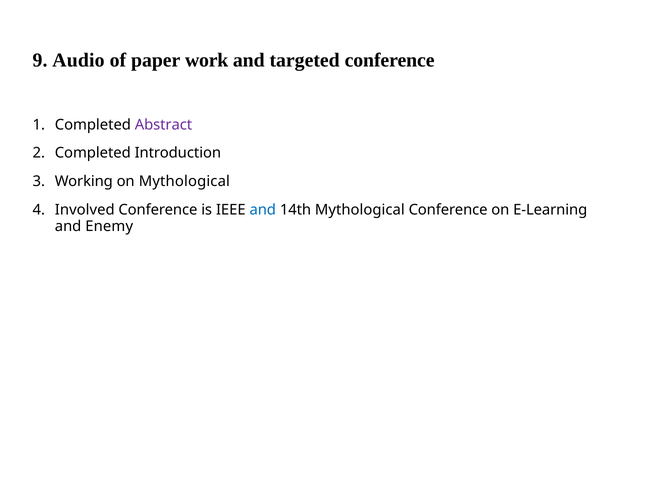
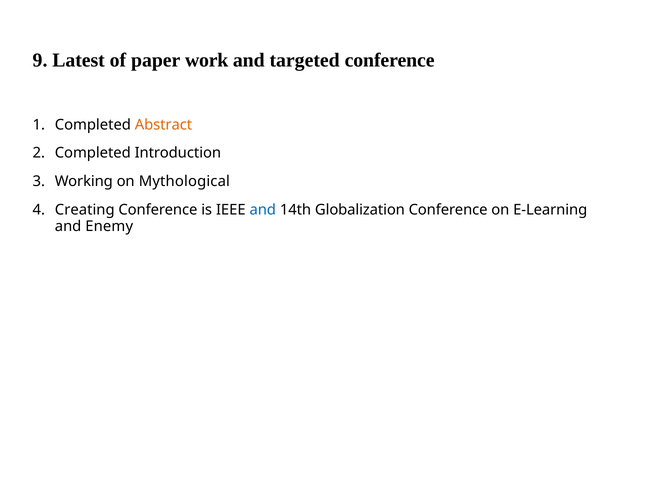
Audio: Audio -> Latest (79, 60)
Abstract colour: purple -> orange (163, 125)
Involved: Involved -> Creating (85, 210)
14th Mythological: Mythological -> Globalization (360, 210)
